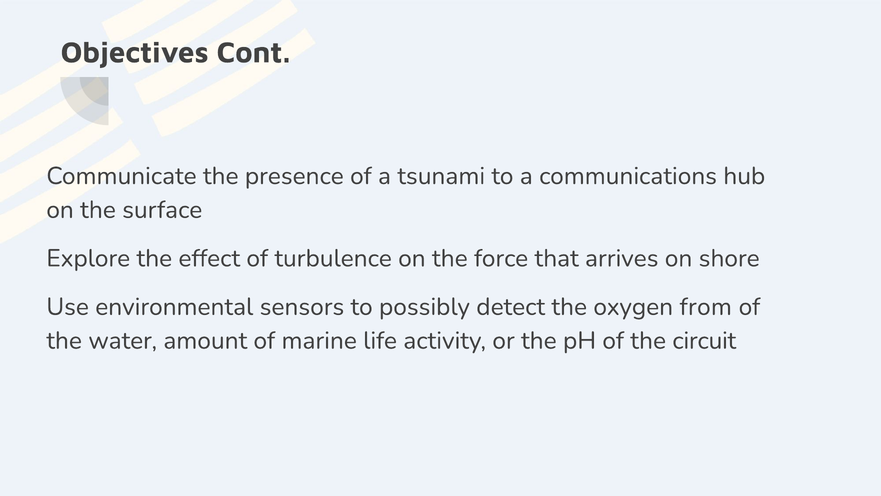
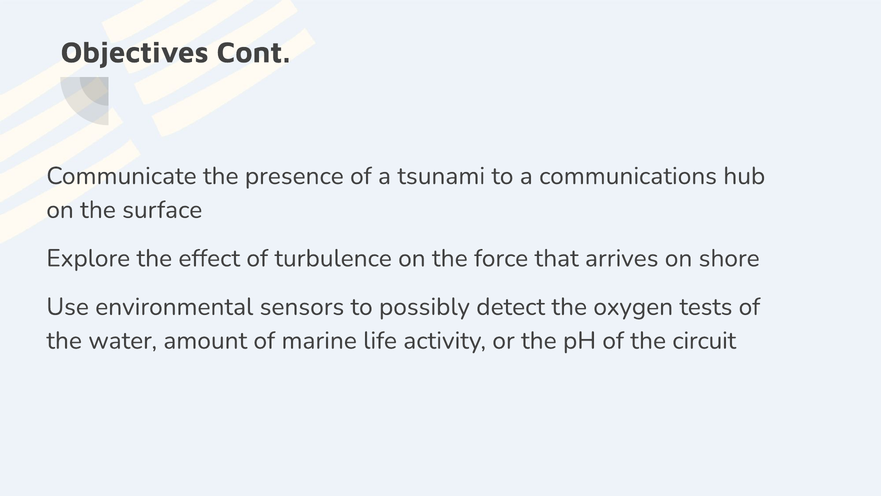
from: from -> tests (706, 307)
